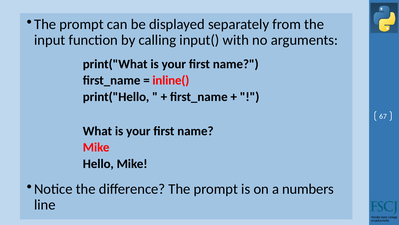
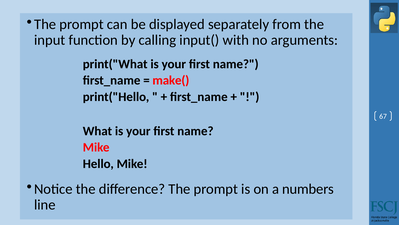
inline(: inline( -> make( (171, 80)
